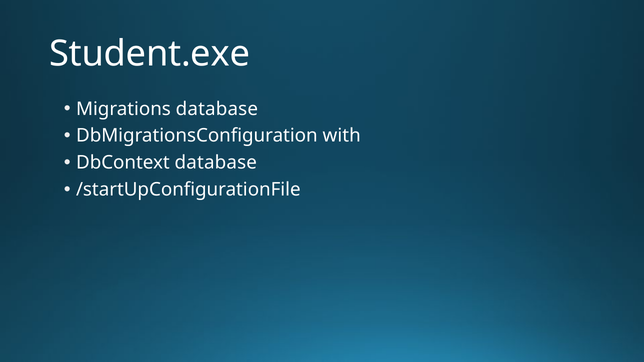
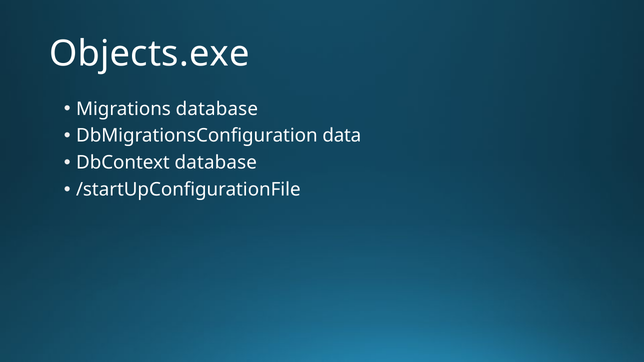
Student.exe: Student.exe -> Objects.exe (149, 54)
with: with -> data (342, 136)
